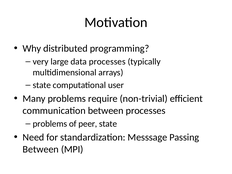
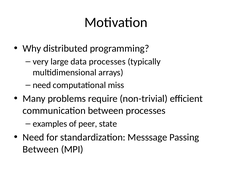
state: state -> need (42, 85)
user: user -> miss (116, 85)
problems: problems -> examples (50, 124)
